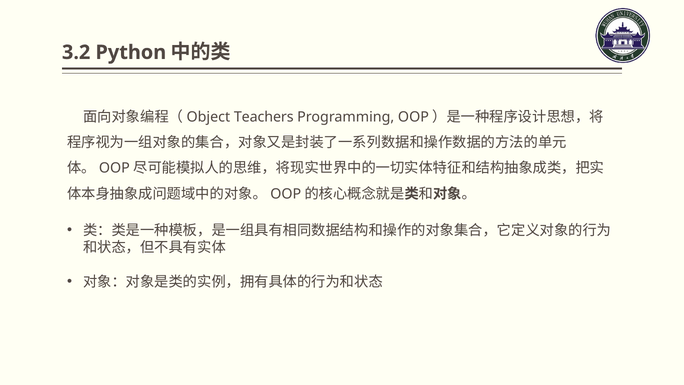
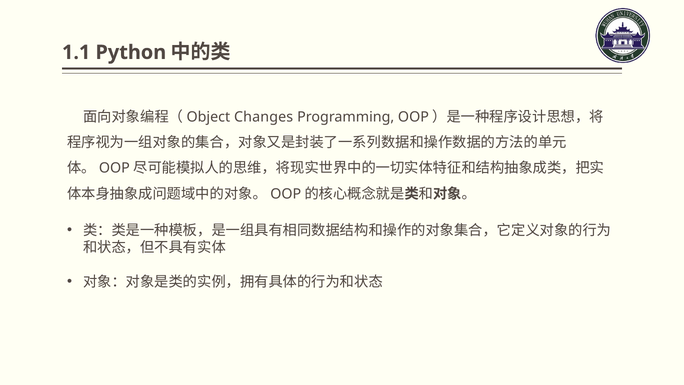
3.2: 3.2 -> 1.1 (76, 52)
Teachers: Teachers -> Changes (264, 117)
